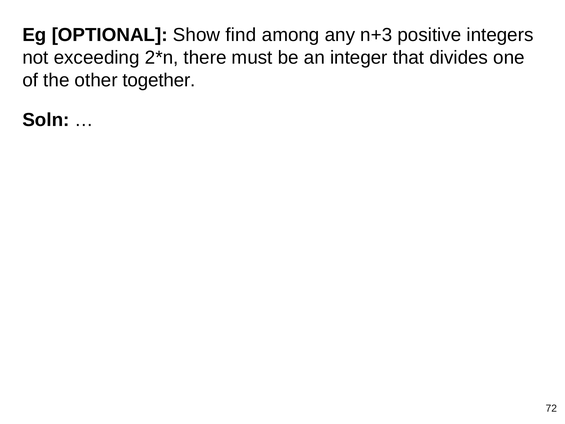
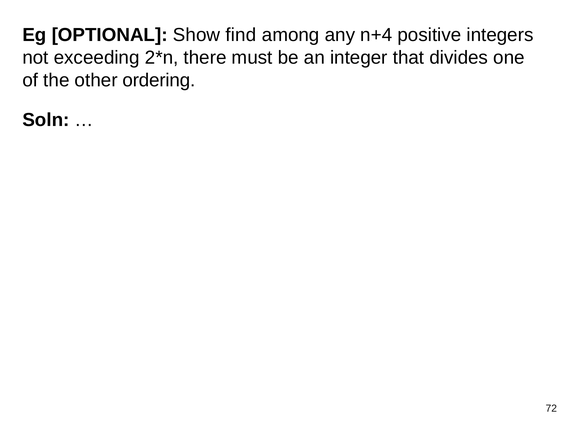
n+3: n+3 -> n+4 (376, 35)
together: together -> ordering (159, 80)
